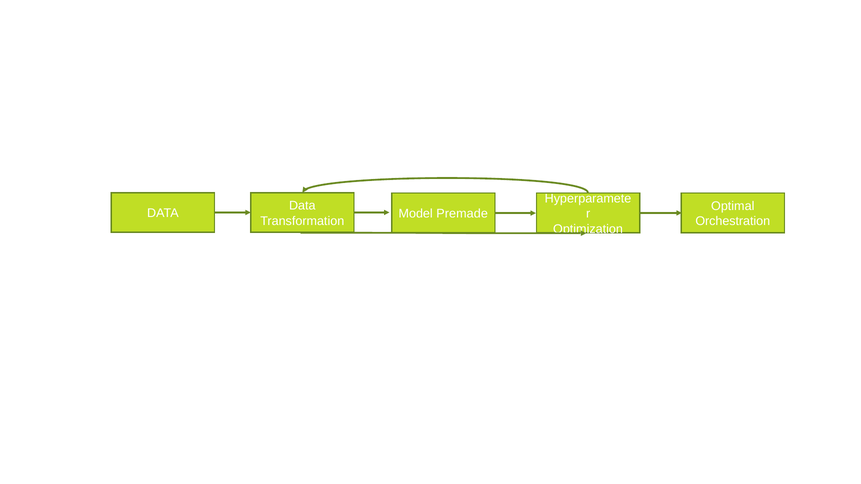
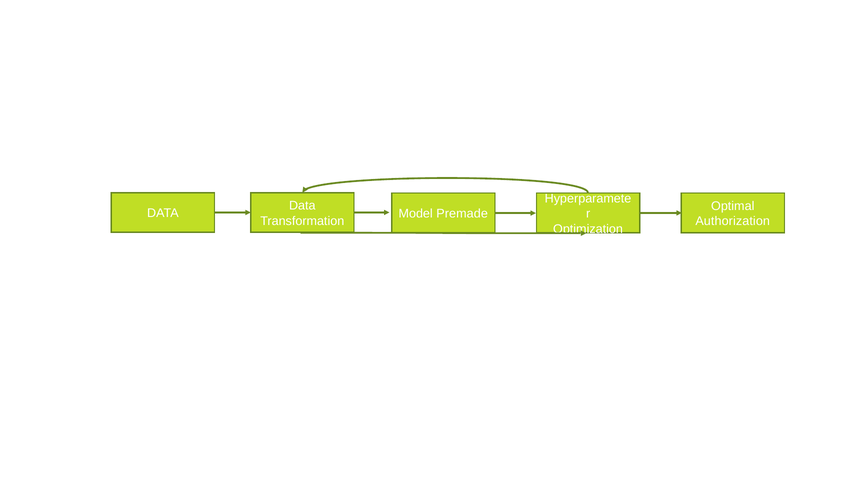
Orchestration: Orchestration -> Authorization (733, 221)
